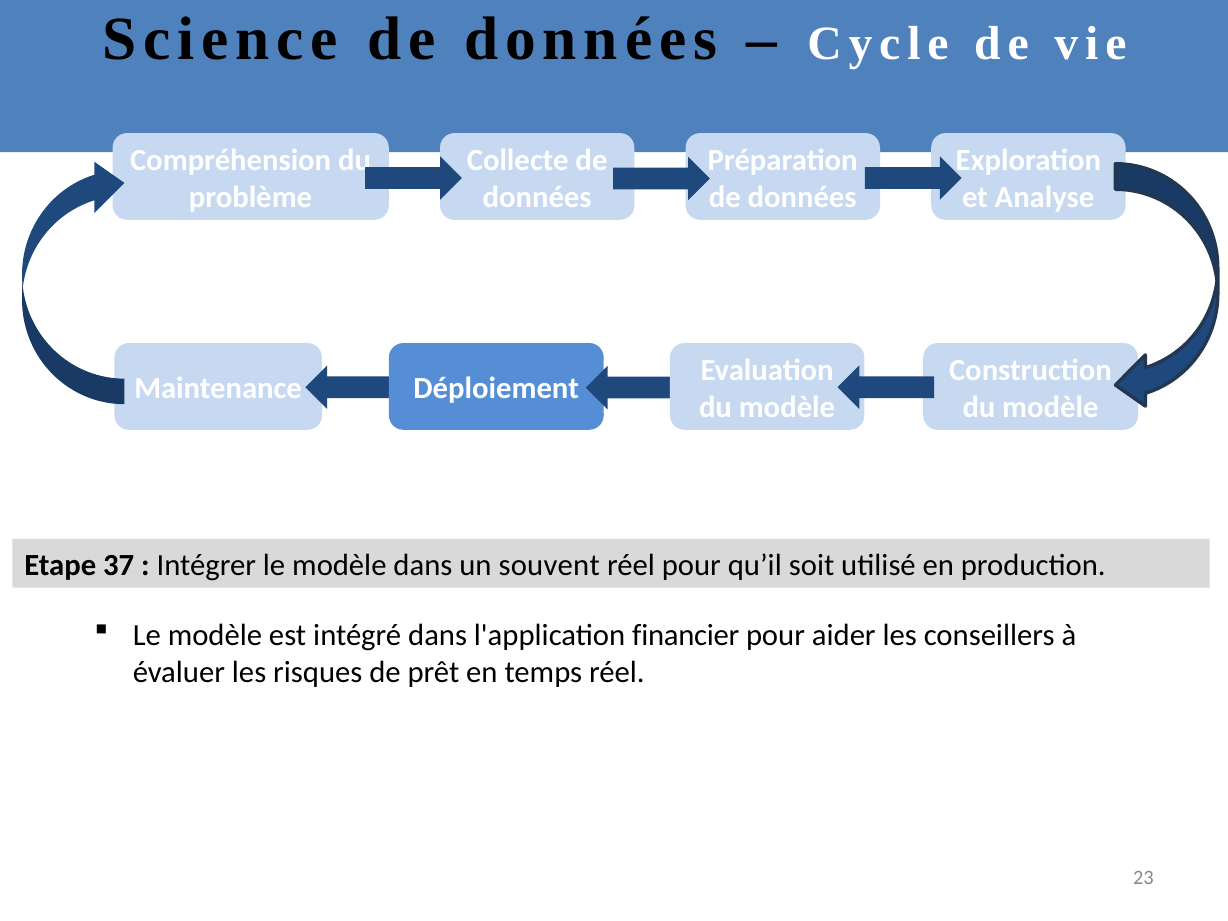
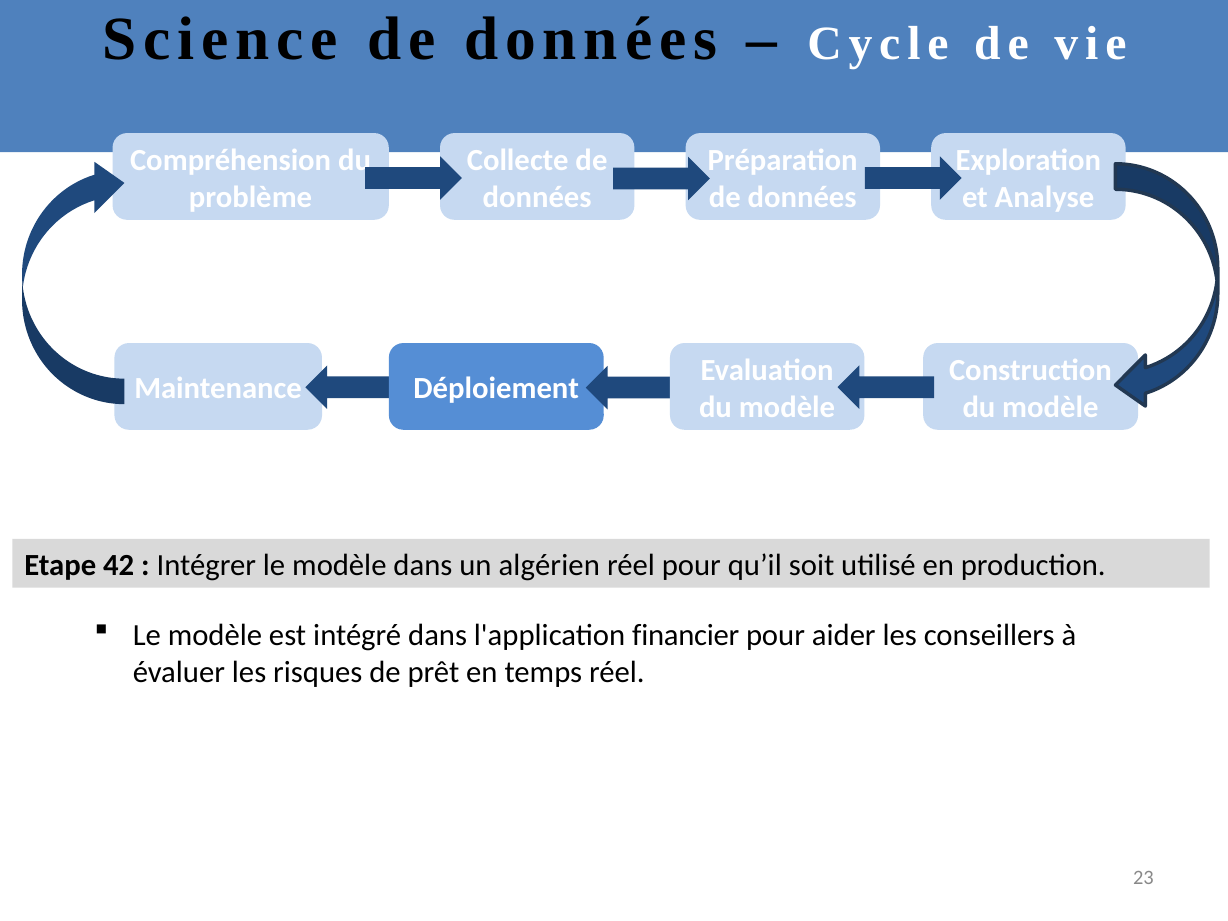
37: 37 -> 42 (119, 565)
souvent: souvent -> algérien (549, 565)
